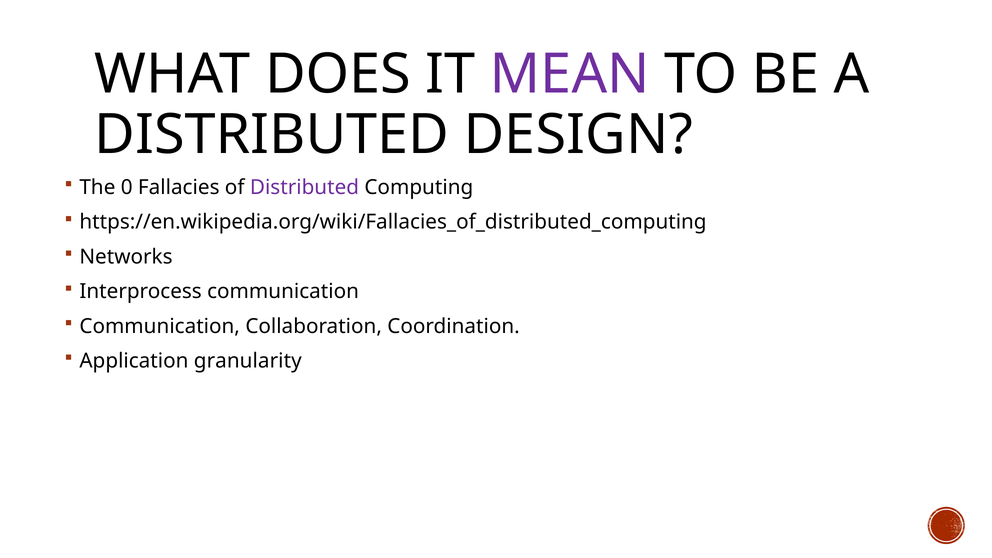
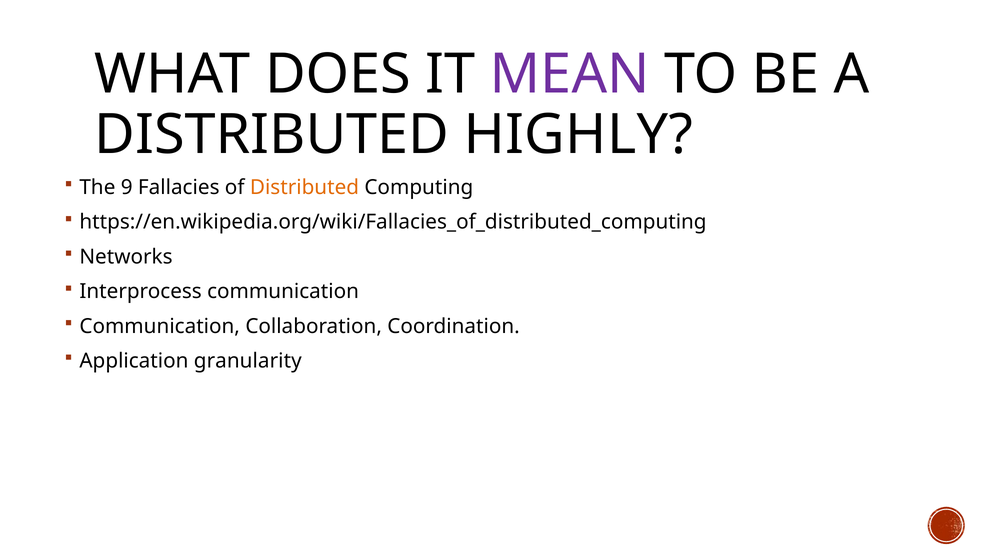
DESIGN: DESIGN -> HIGHLY (578, 135)
0: 0 -> 9 (127, 187)
Distributed colour: purple -> orange (304, 187)
